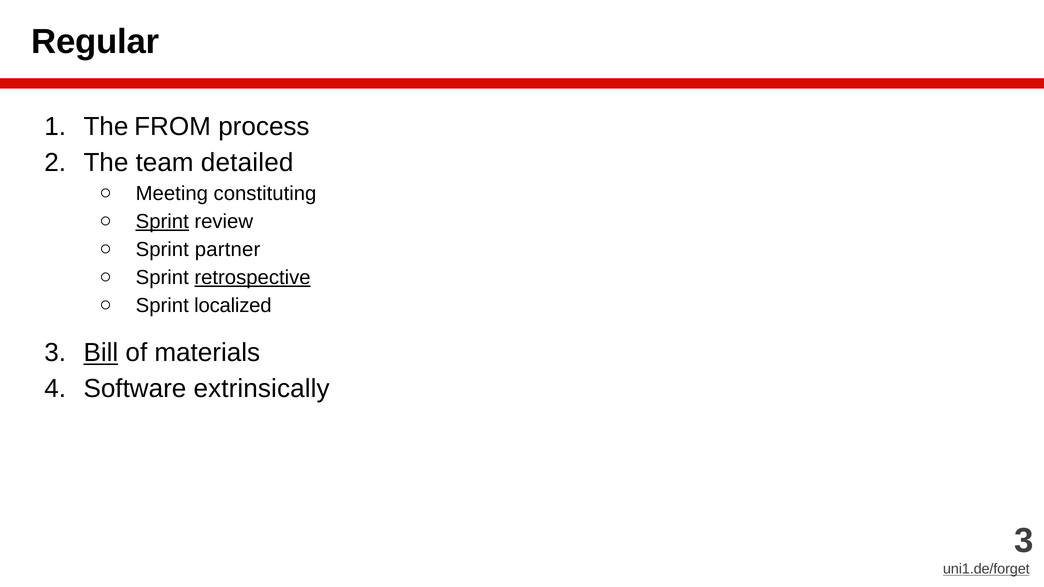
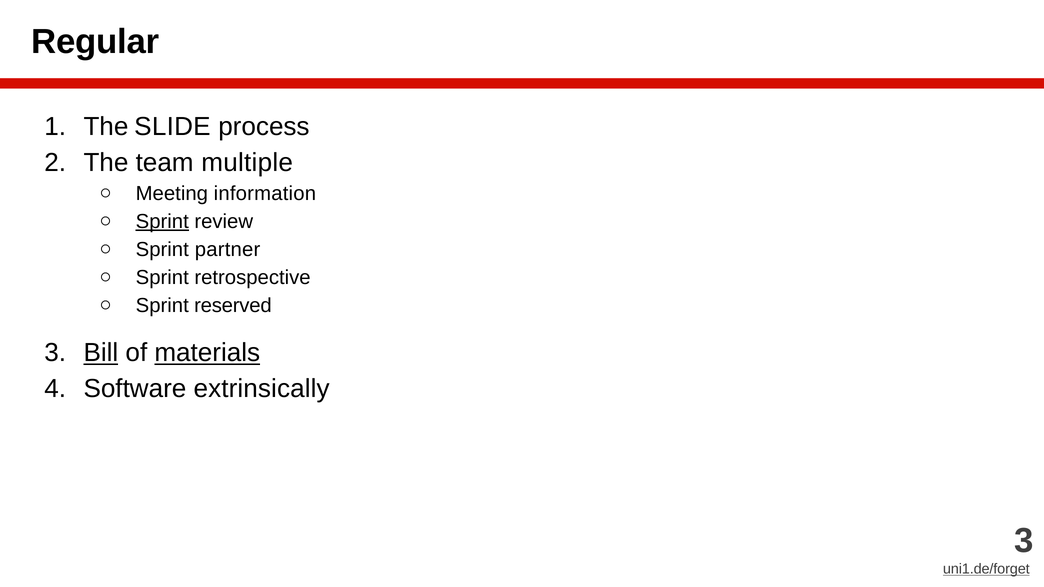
FROM: FROM -> SLIDE (172, 127)
detailed: detailed -> multiple (247, 163)
constituting: constituting -> information (265, 194)
retrospective underline: present -> none (253, 278)
localized: localized -> reserved (233, 306)
materials underline: none -> present (207, 353)
